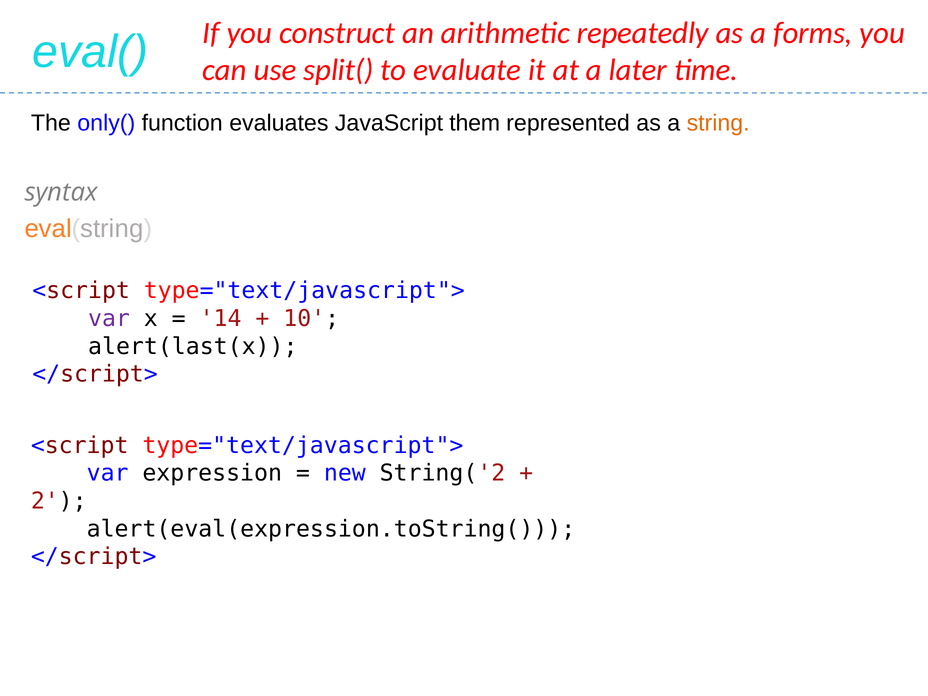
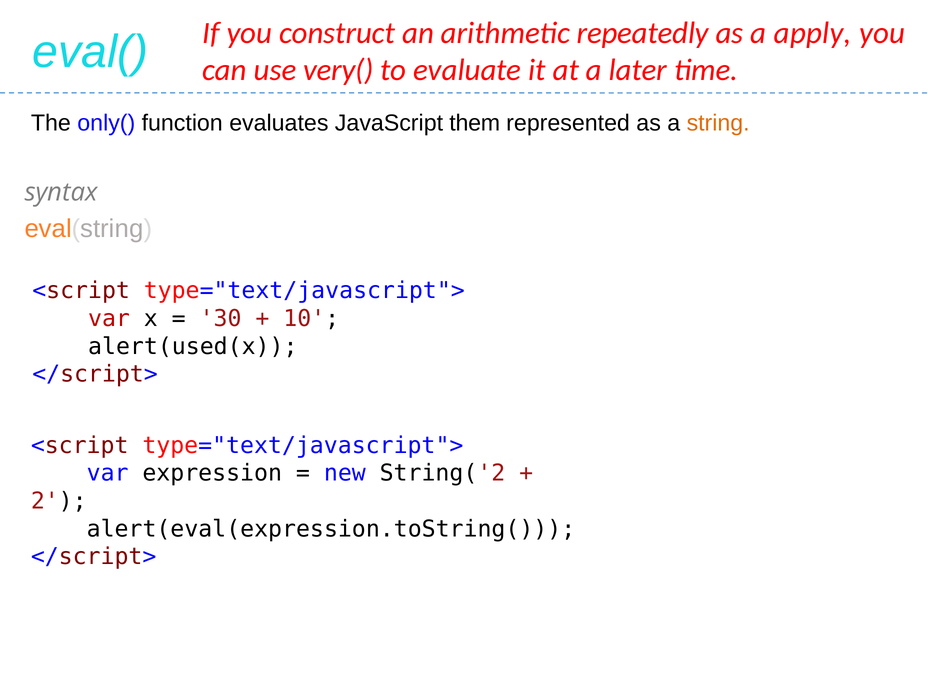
forms: forms -> apply (813, 33)
split(: split( -> very( (339, 70)
var colour: purple -> red (109, 319)
14: 14 -> 30 (221, 319)
alert(last(x: alert(last(x -> alert(used(x (193, 346)
